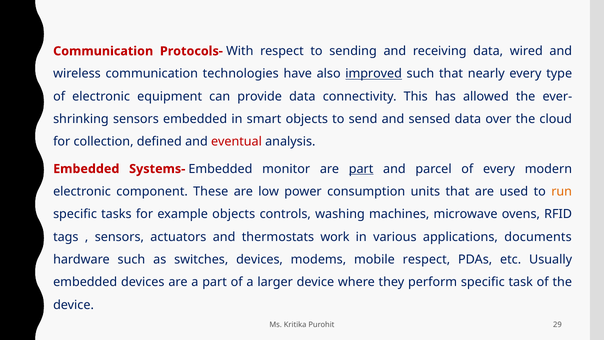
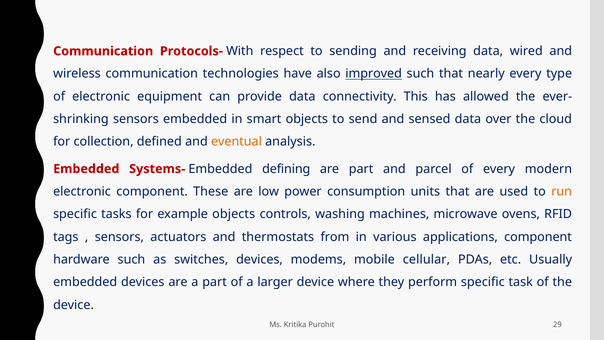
eventual colour: red -> orange (236, 142)
monitor: monitor -> defining (286, 169)
part underline: present -> none (361, 169)
work: work -> from (335, 237)
applications documents: documents -> component (538, 237)
mobile respect: respect -> cellular (426, 259)
